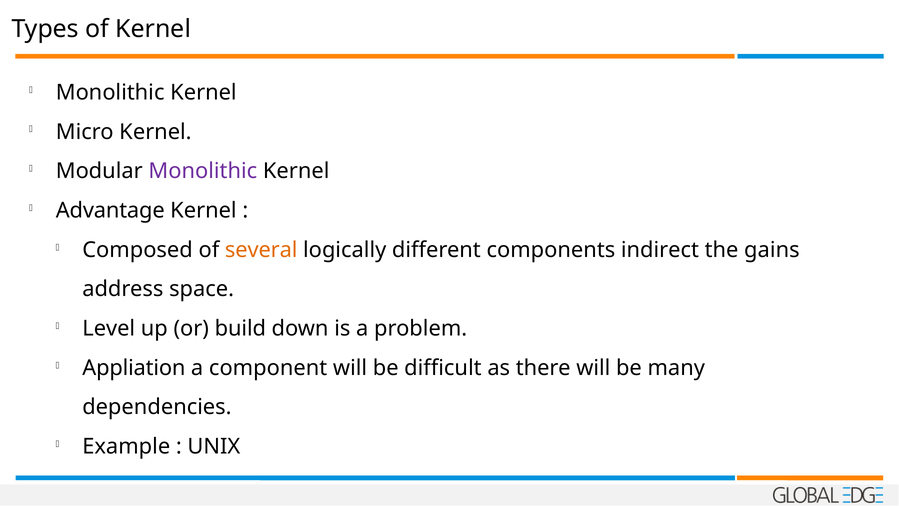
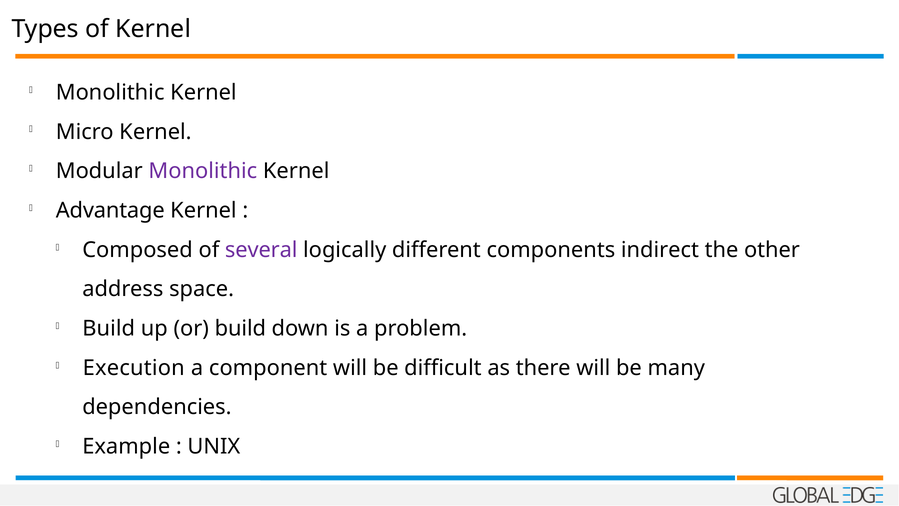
several colour: orange -> purple (261, 250)
gains: gains -> other (772, 250)
Level: Level -> Build (109, 328)
Appliation: Appliation -> Execution (134, 368)
